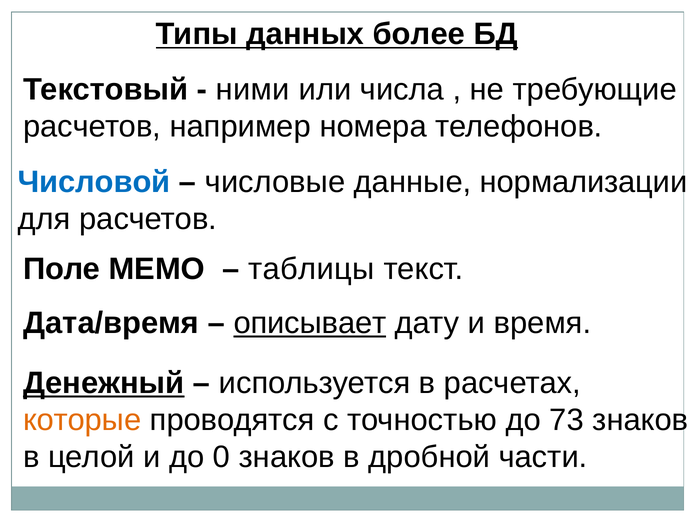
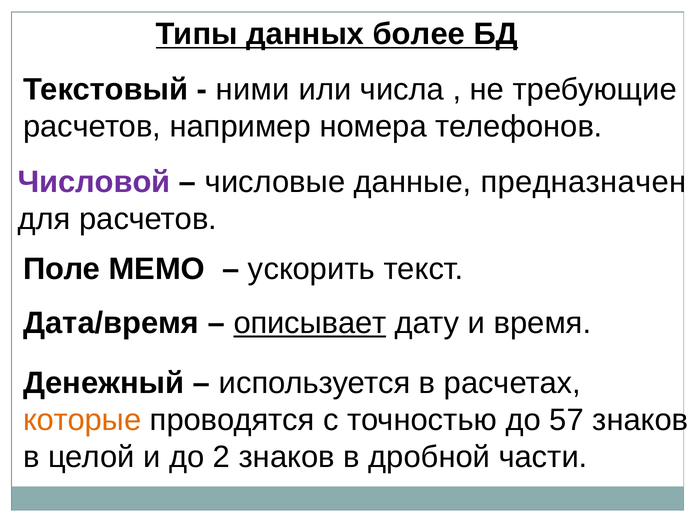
Числовой colour: blue -> purple (94, 182)
нормализации: нормализации -> предназначен (583, 182)
таблицы: таблицы -> ускорить (311, 269)
Денежный underline: present -> none (104, 383)
73: 73 -> 57 (567, 420)
0: 0 -> 2 (221, 457)
